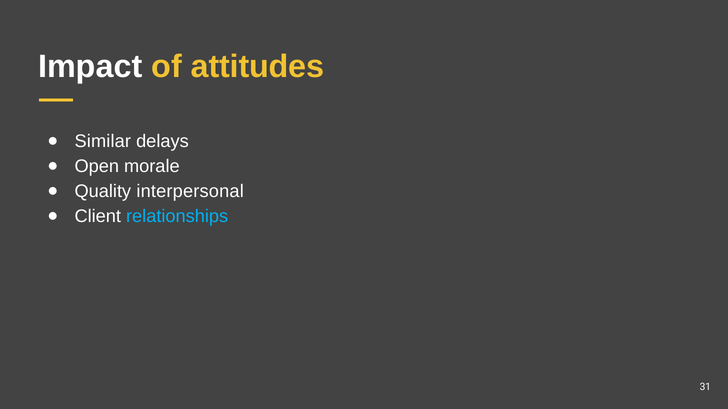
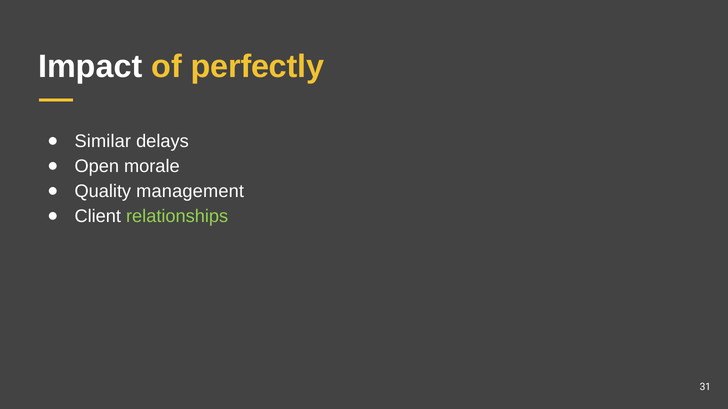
attitudes: attitudes -> perfectly (257, 67)
interpersonal: interpersonal -> management (190, 192)
relationships colour: light blue -> light green (177, 217)
